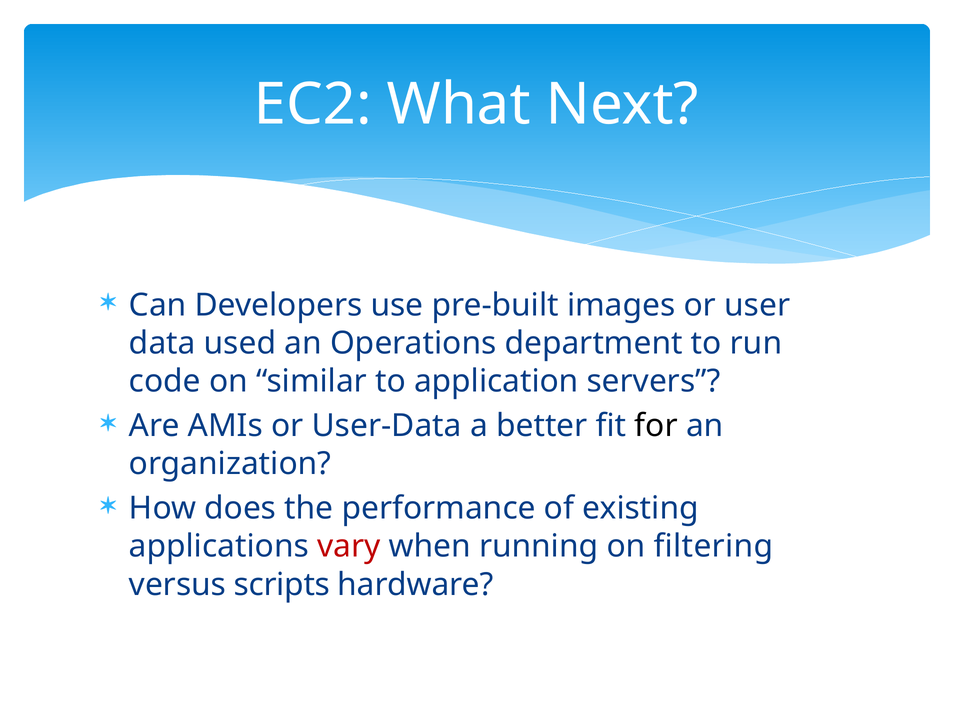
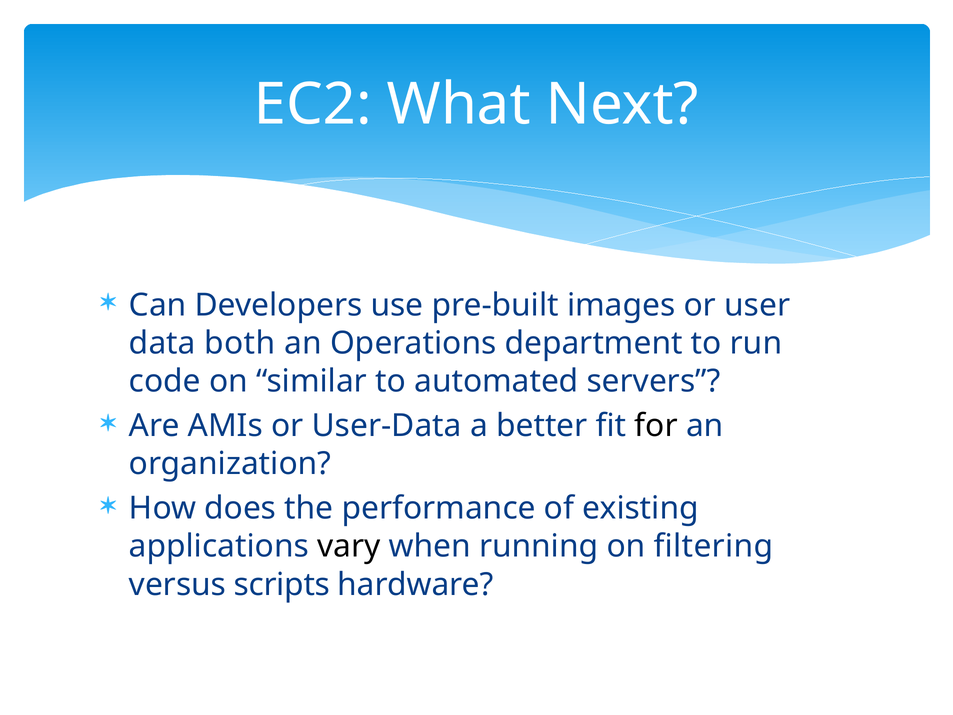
used: used -> both (240, 343)
application: application -> automated (496, 381)
vary colour: red -> black (349, 546)
